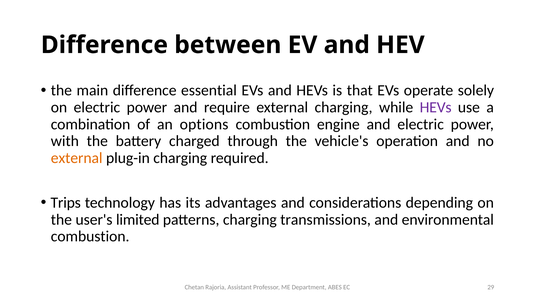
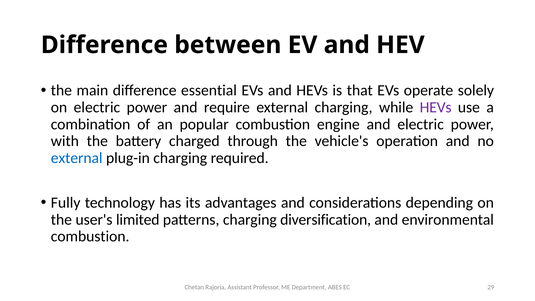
options: options -> popular (204, 124)
external colour: orange -> blue (77, 158)
Trips: Trips -> Fully (66, 203)
transmissions: transmissions -> diversification (326, 220)
